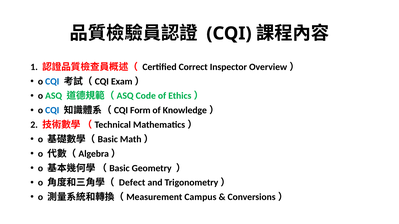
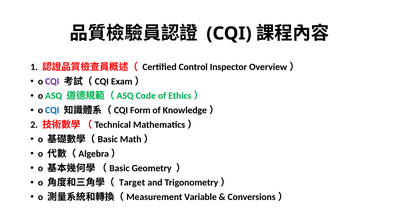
Correct: Correct -> Control (193, 67)
CQI colour: blue -> purple (52, 82)
Defect: Defect -> Target (132, 183)
Campus: Campus -> Variable (200, 197)
